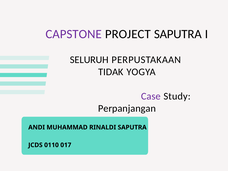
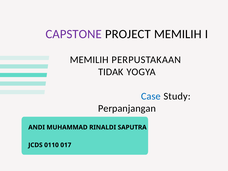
PROJECT SAPUTRA: SAPUTRA -> MEMILIH (178, 34)
SELURUH: SELURUH -> MEMILIH (89, 60)
Case colour: purple -> blue (151, 96)
